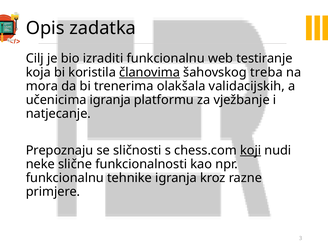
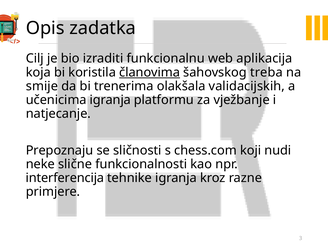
testiranje: testiranje -> aplikacija (264, 59)
mora: mora -> smije (42, 86)
koji underline: present -> none (251, 150)
funkcionalnu: funkcionalnu -> interferencija (65, 178)
